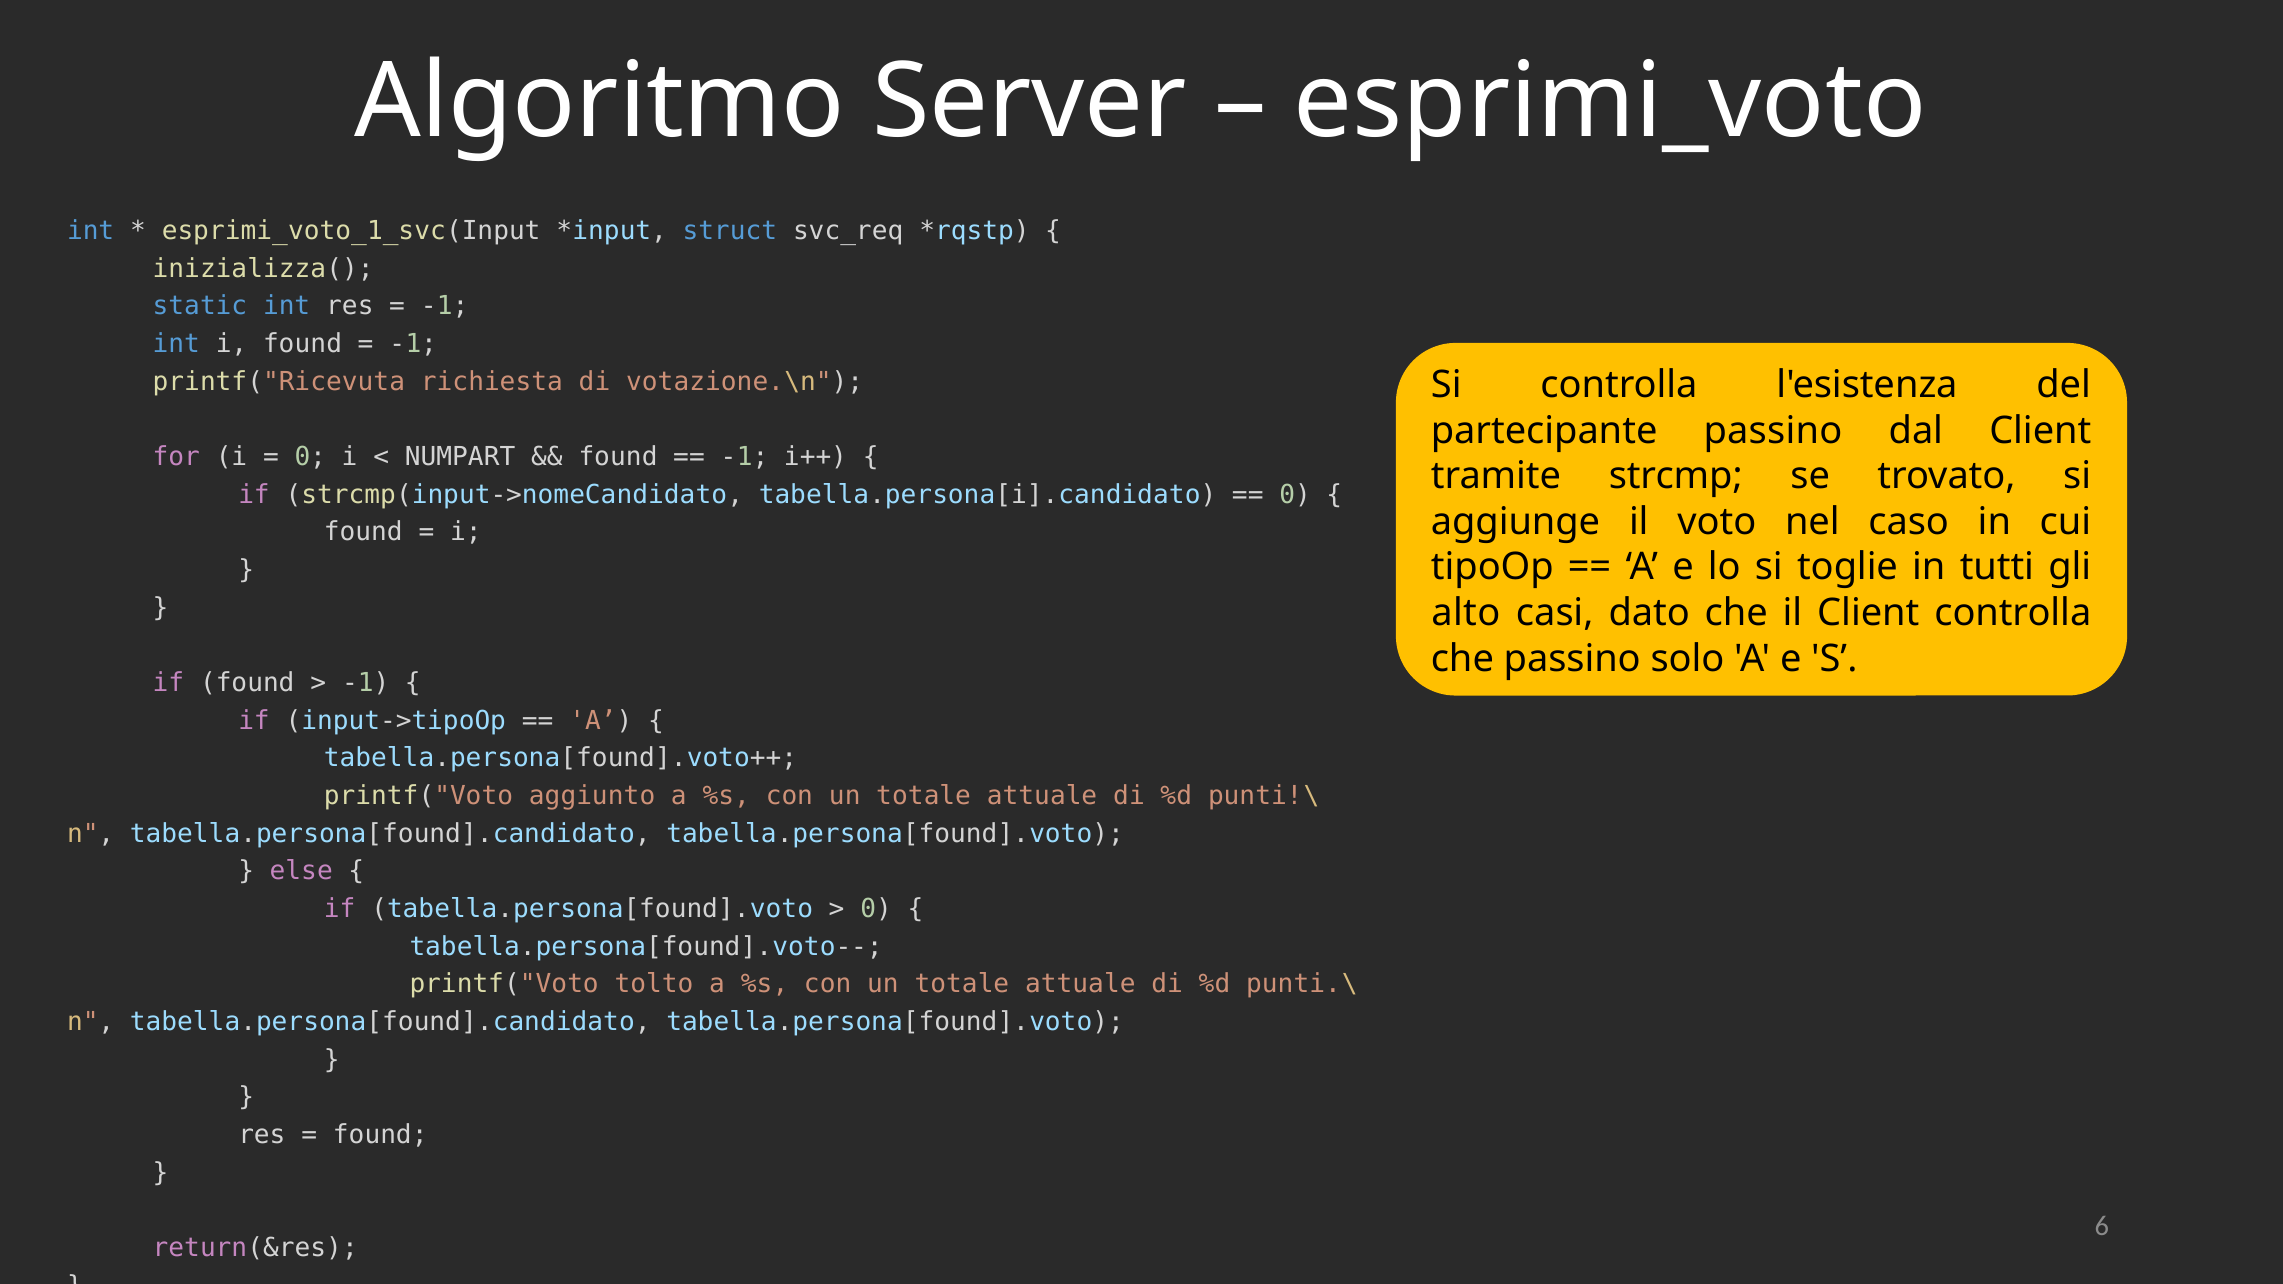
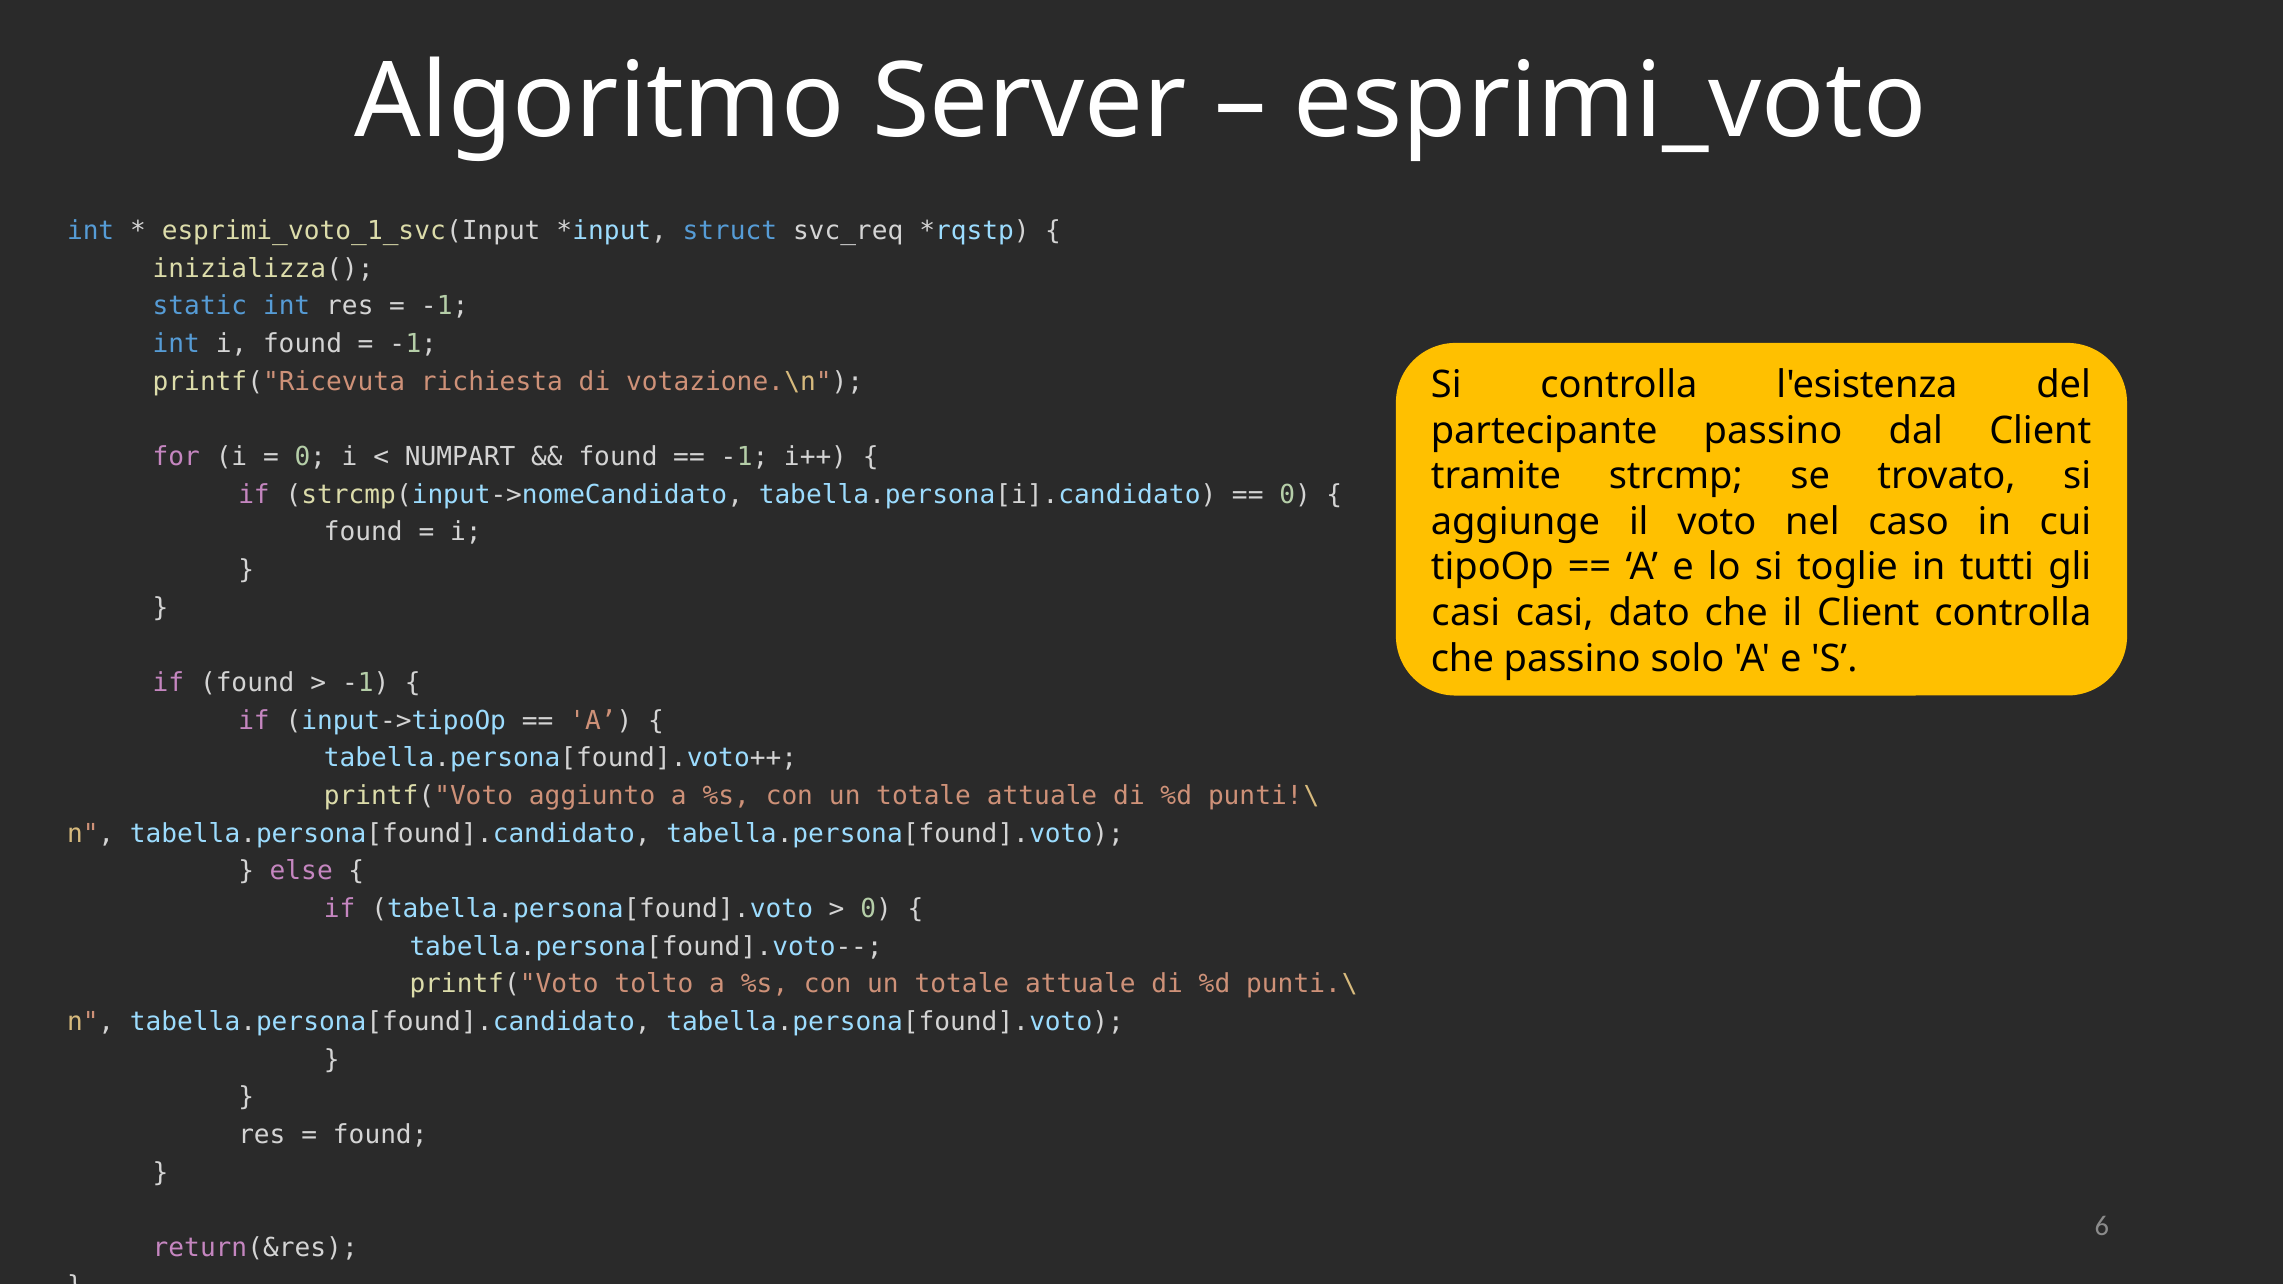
alto: alto -> casi (1466, 613)
